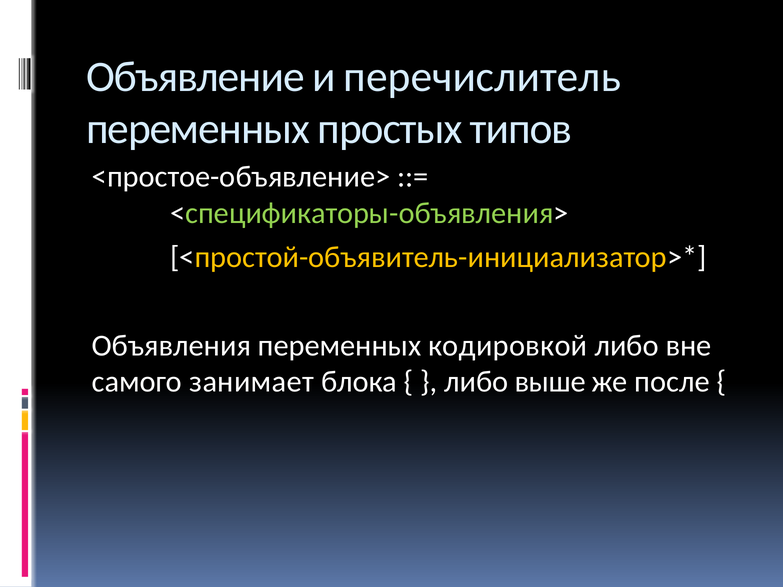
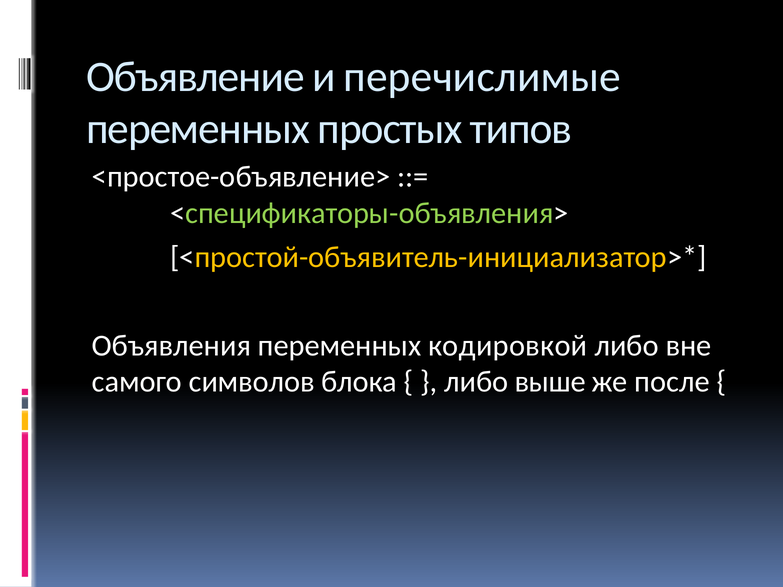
перечислитель: перечислитель -> перечислимые (482, 77)
занимает: занимает -> символов (252, 382)
